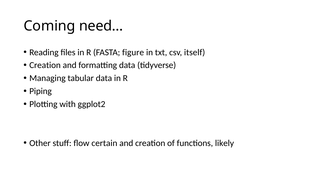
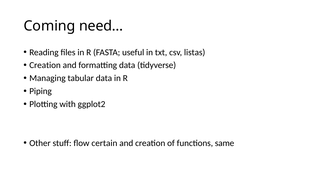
figure: figure -> useful (133, 52)
itself: itself -> listas (195, 52)
likely: likely -> same (225, 143)
